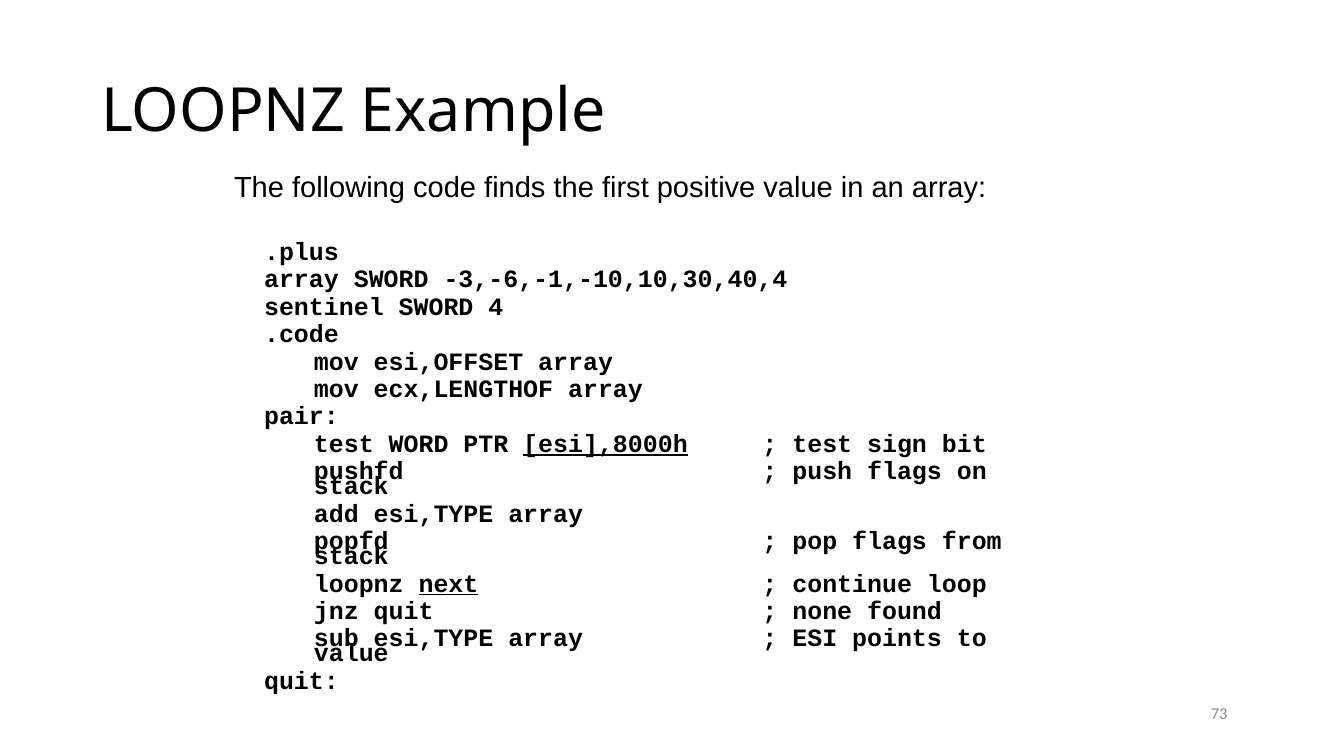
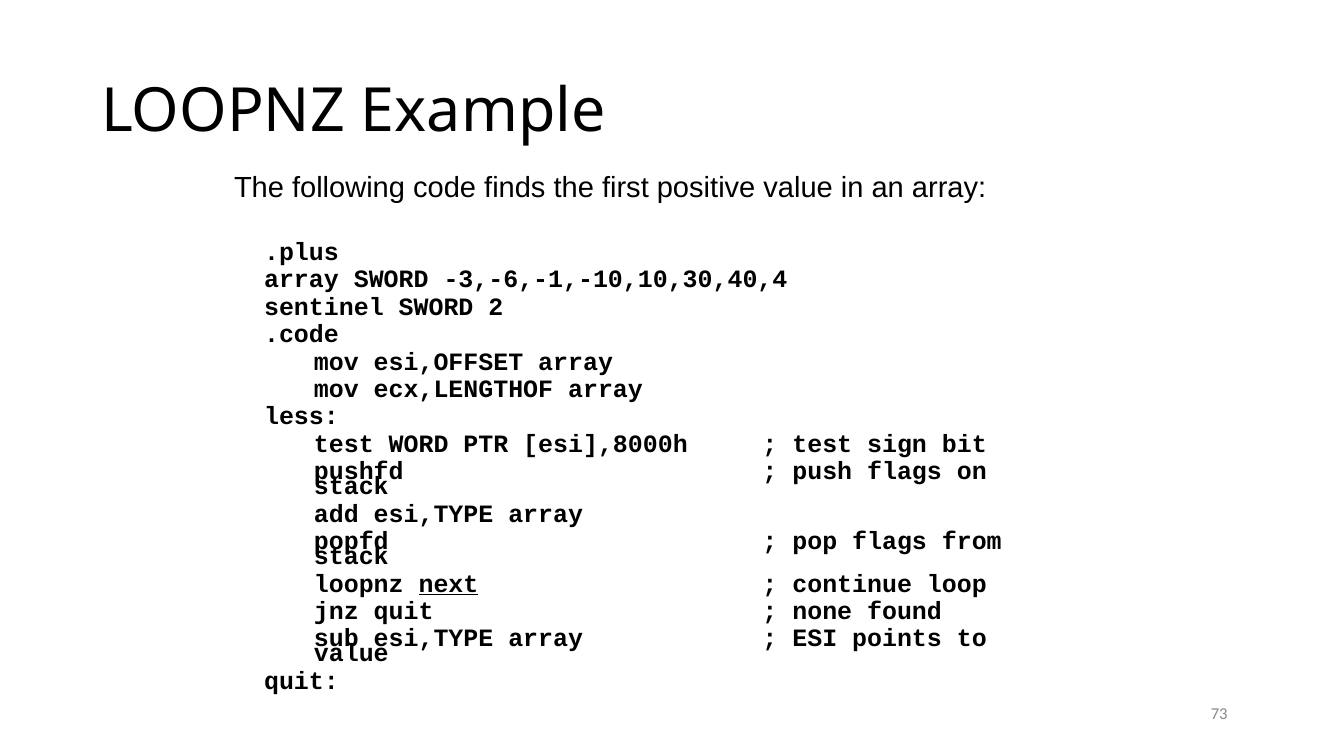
4: 4 -> 2 (496, 307)
pair: pair -> less (301, 416)
esi],8000h underline: present -> none (605, 444)
